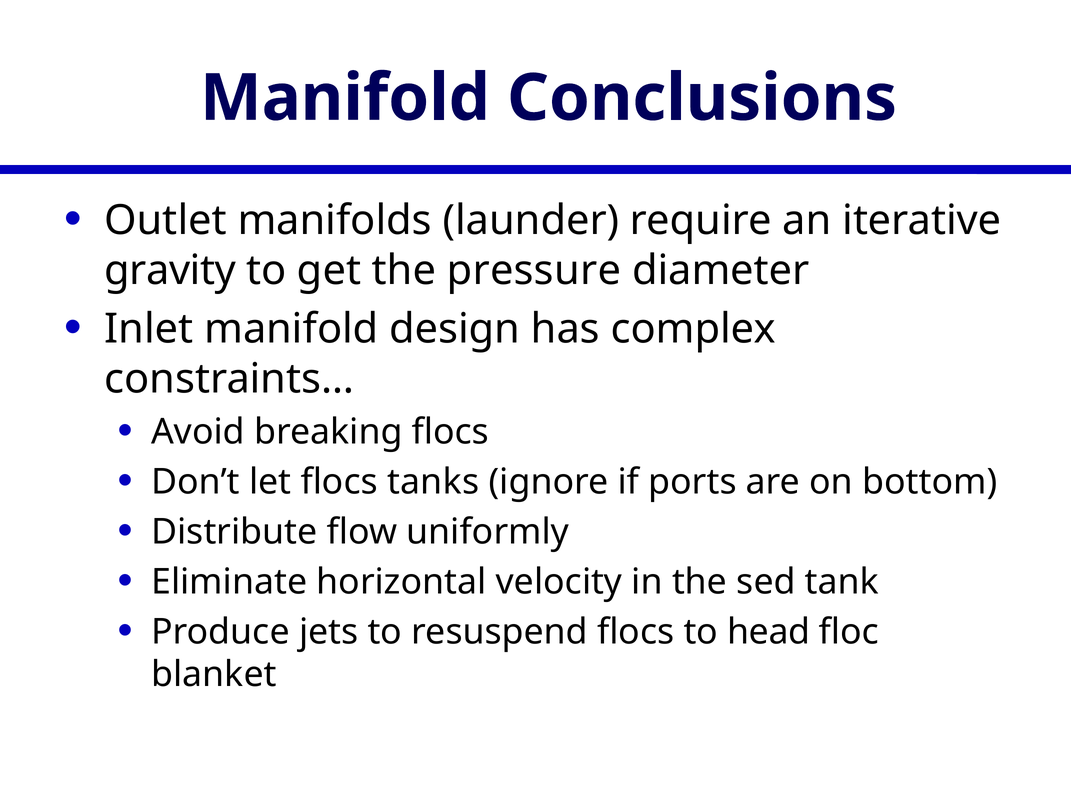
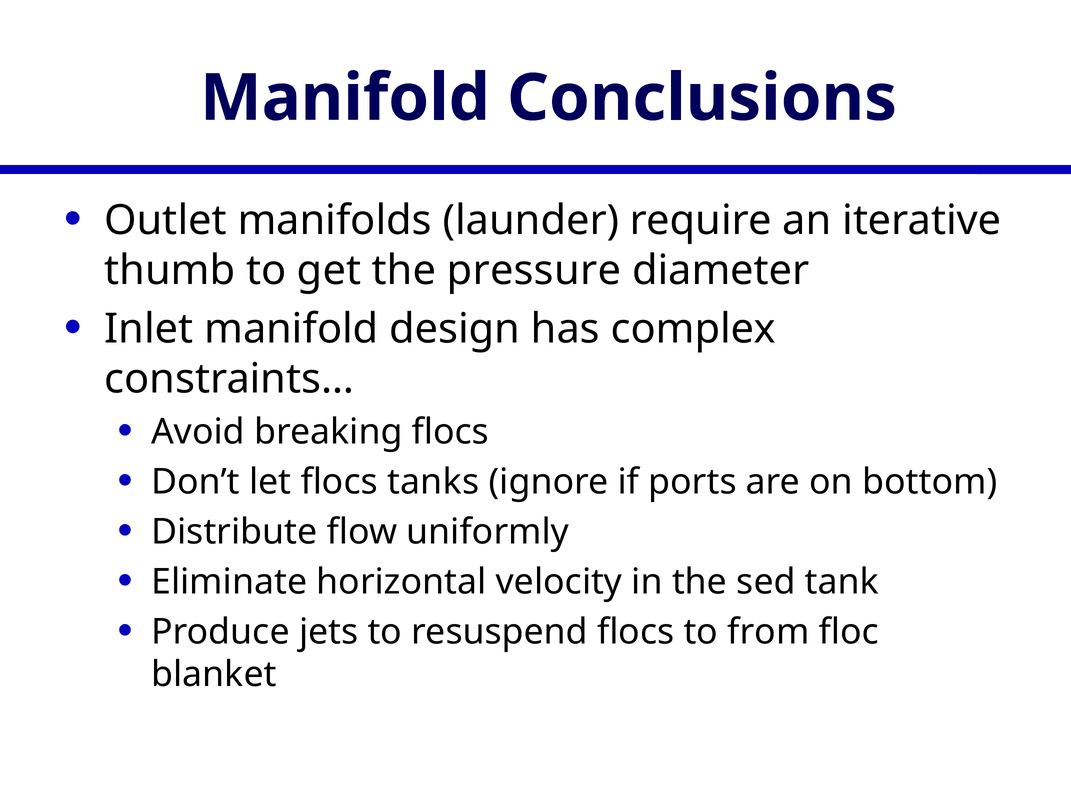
gravity: gravity -> thumb (170, 271)
head: head -> from (768, 632)
